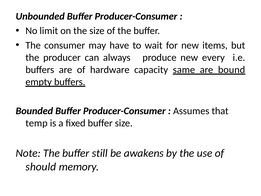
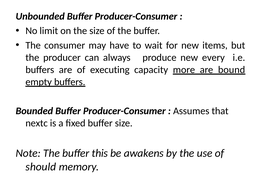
hardware: hardware -> executing (110, 70)
same: same -> more (184, 70)
temp: temp -> nextc (37, 123)
still: still -> this (100, 153)
